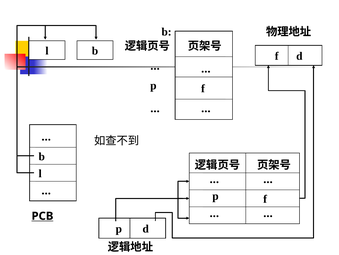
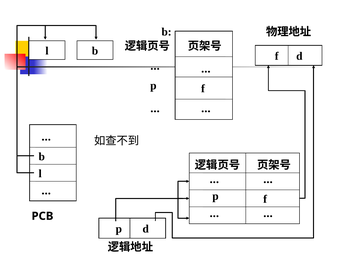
PCB underline: present -> none (42, 215)
